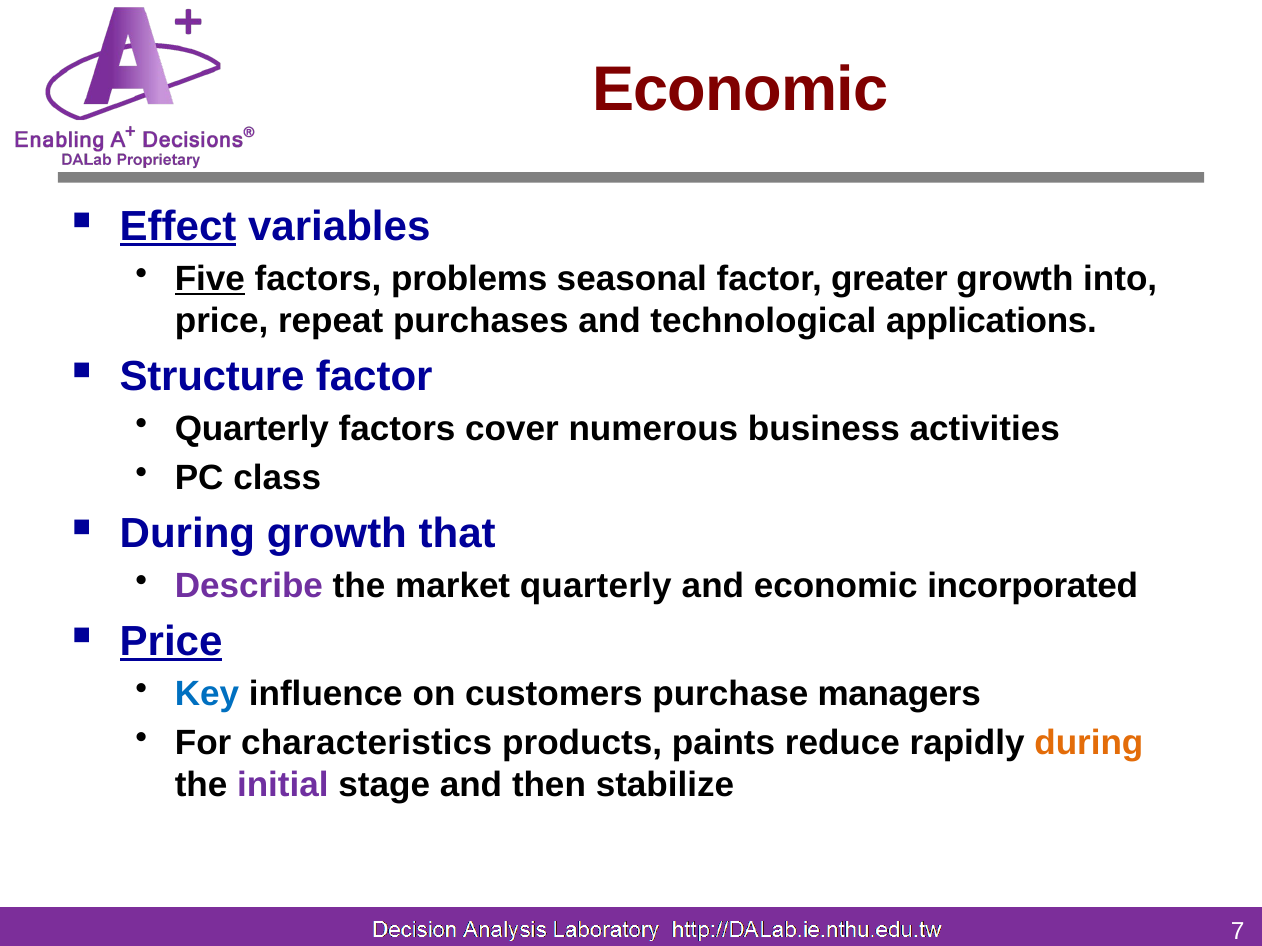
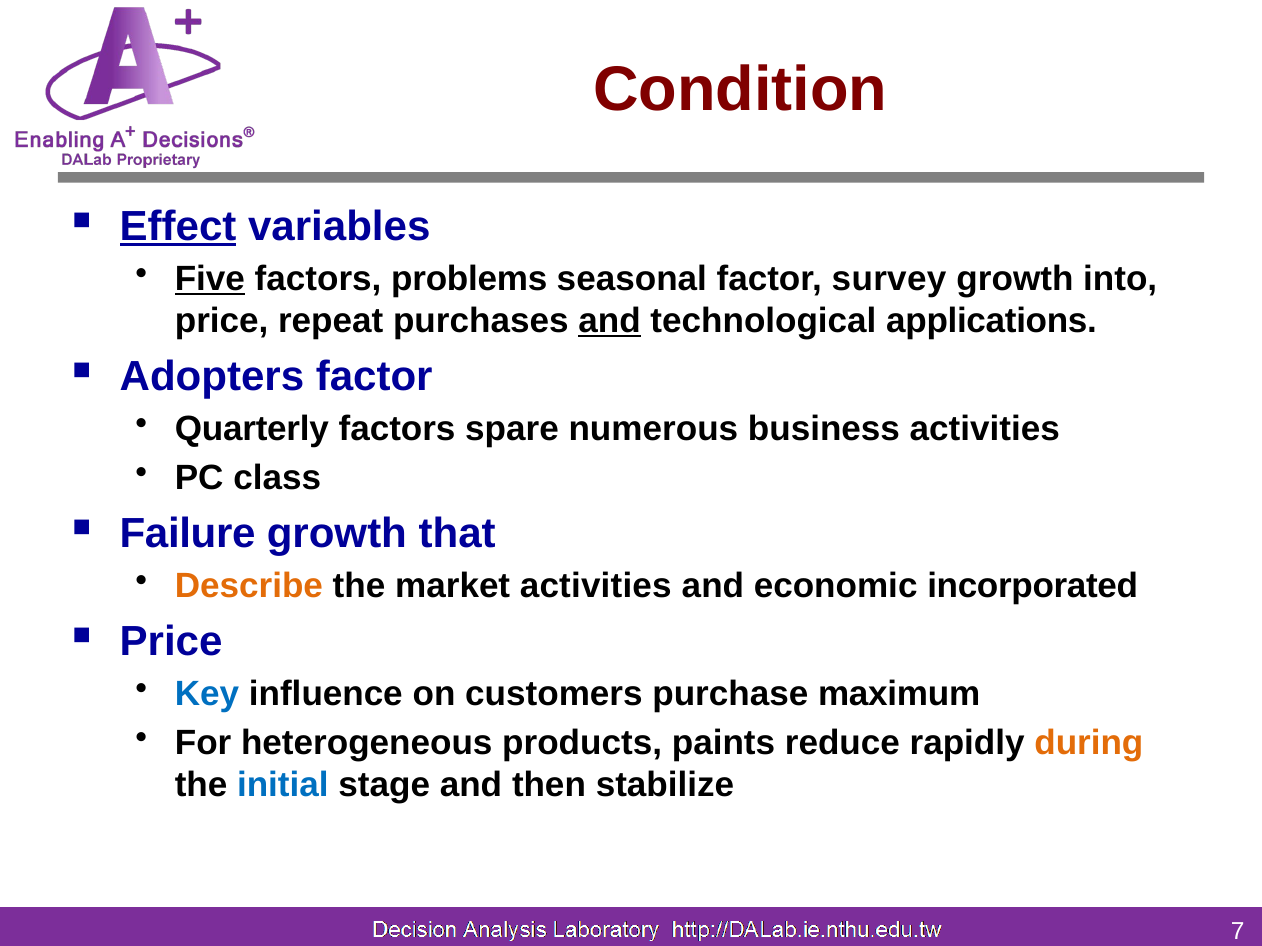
Economic: Economic -> Condition (740, 90)
greater: greater -> survey (889, 279)
and underline: none -> present (609, 322)
Structure: Structure -> Adopters (212, 377)
cover: cover -> spare (512, 429)
During: During -> Failure (188, 534)
Describe colour: purple -> orange (249, 587)
market quarterly: quarterly -> activities (596, 587)
Price underline: present -> none (171, 642)
managers: managers -> maximum (899, 694)
characteristics: characteristics -> heterogeneous (367, 744)
initial colour: purple -> blue (283, 786)
